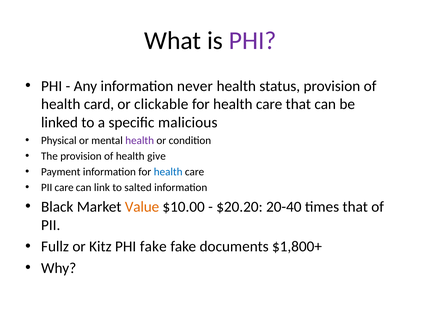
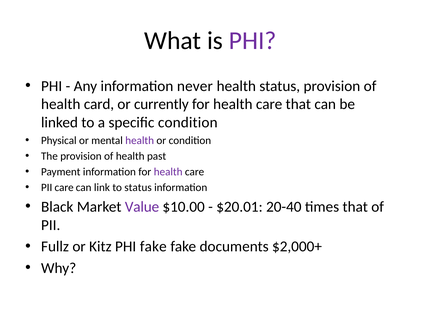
clickable: clickable -> currently (161, 104)
specific malicious: malicious -> condition (188, 122)
give: give -> past (157, 156)
health colour: blue -> purple (168, 172)
to salted: salted -> status (138, 187)
Value colour: orange -> purple (142, 207)
$20.20: $20.20 -> $20.01 (239, 207)
$1,800+: $1,800+ -> $2,000+ (297, 246)
